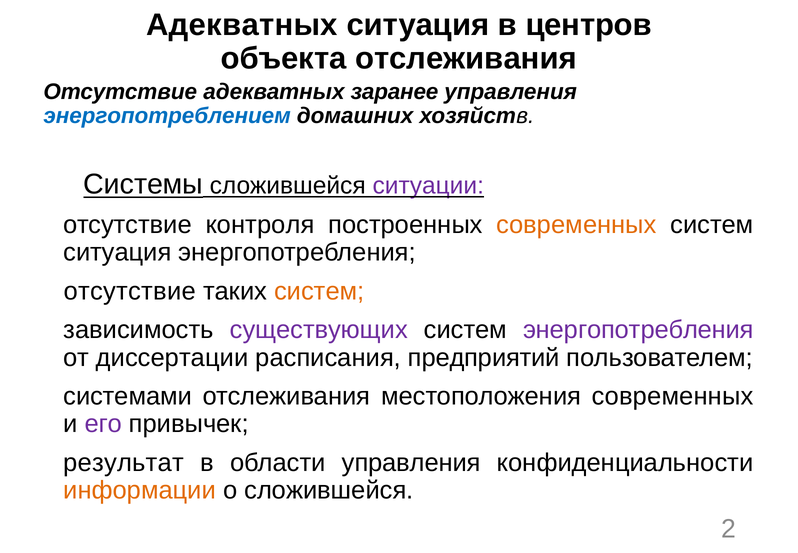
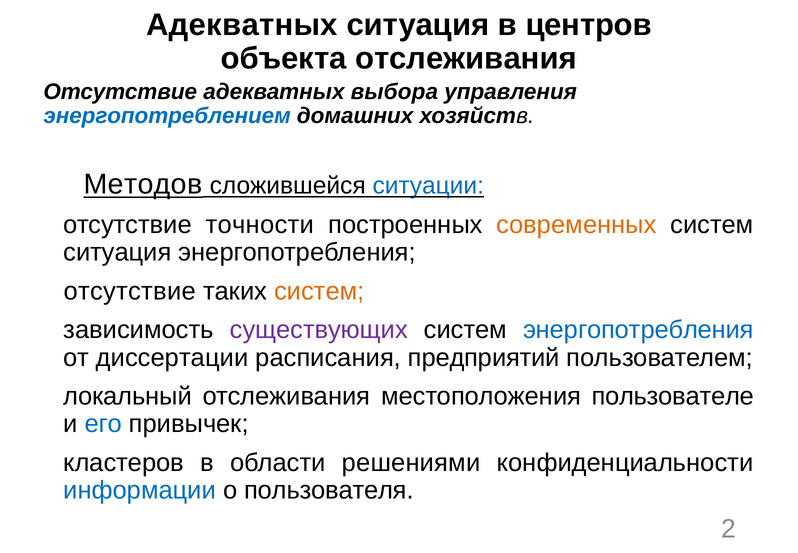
заранее: заранее -> выбора (394, 92)
Системы: Системы -> Методов (143, 184)
ситуации colour: purple -> blue (428, 186)
контроля: контроля -> точности (260, 225)
энергопотребления colour: purple -> blue (638, 330)
системами: системами -> локальный (128, 396)
местоположения современных: современных -> пользователе (673, 396)
его colour: purple -> blue (103, 424)
результат: результат -> кластеров (124, 462)
области управления: управления -> решениями (411, 462)
информации colour: orange -> blue (140, 490)
о сложившейся: сложившейся -> пользователя (329, 490)
